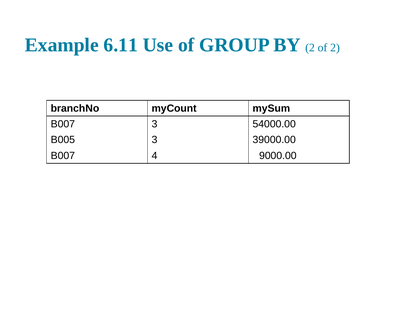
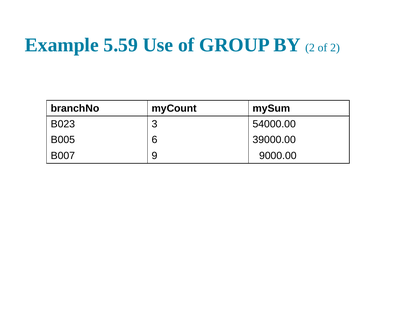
6.11: 6.11 -> 5.59 (121, 45)
007: 007 -> 023 (66, 124)
005 3: 3 -> 6 (155, 140)
4: 4 -> 9 (155, 156)
